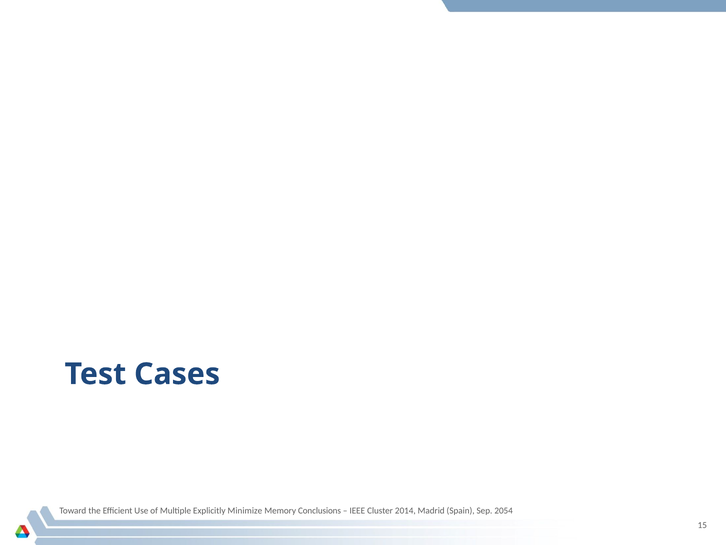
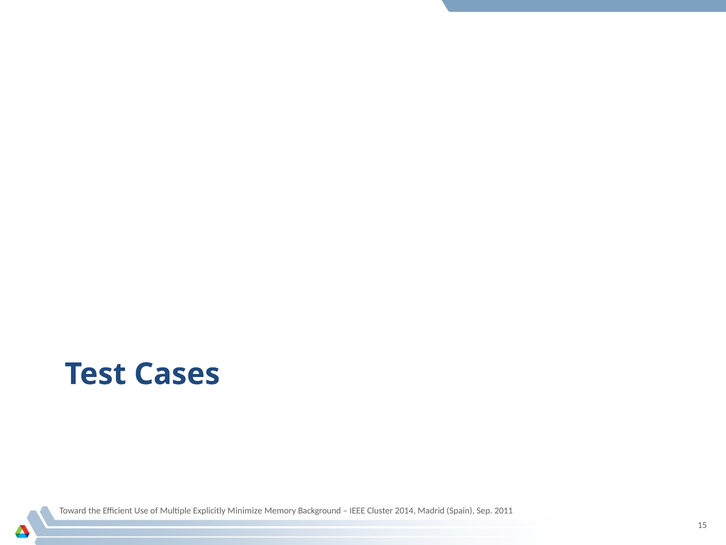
Conclusions: Conclusions -> Background (320, 510)
2054: 2054 -> 2011 (504, 510)
